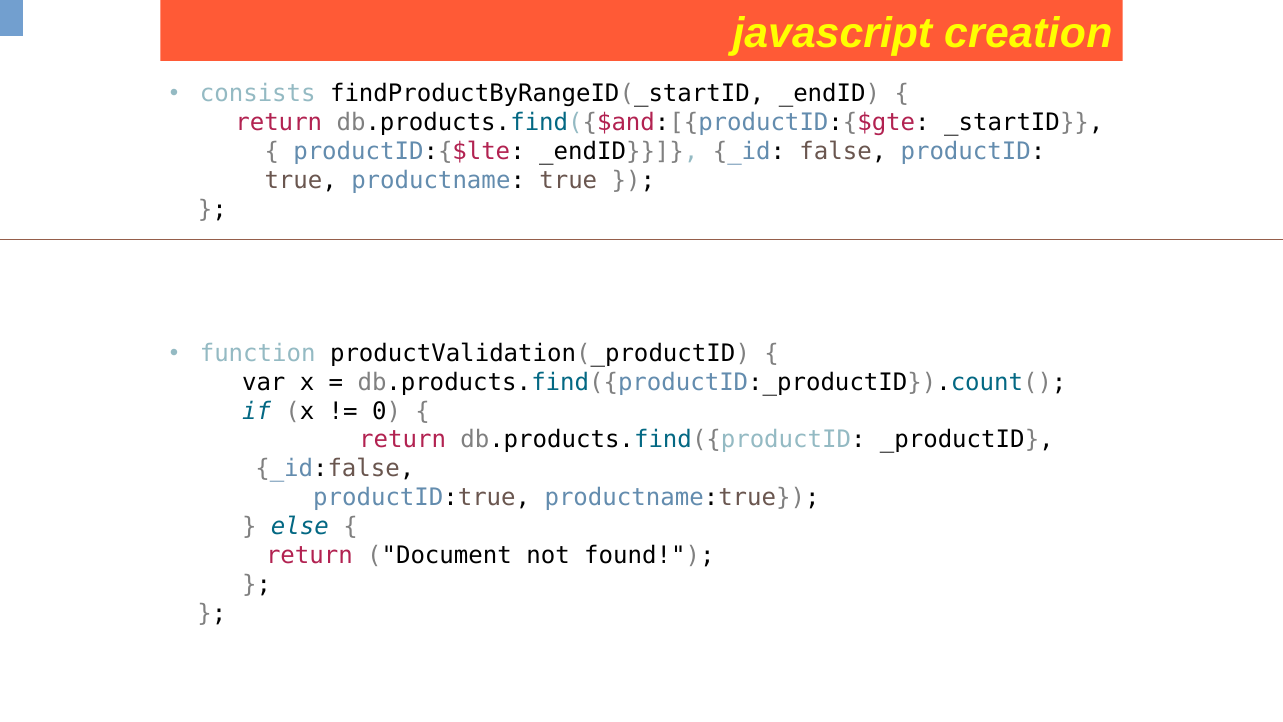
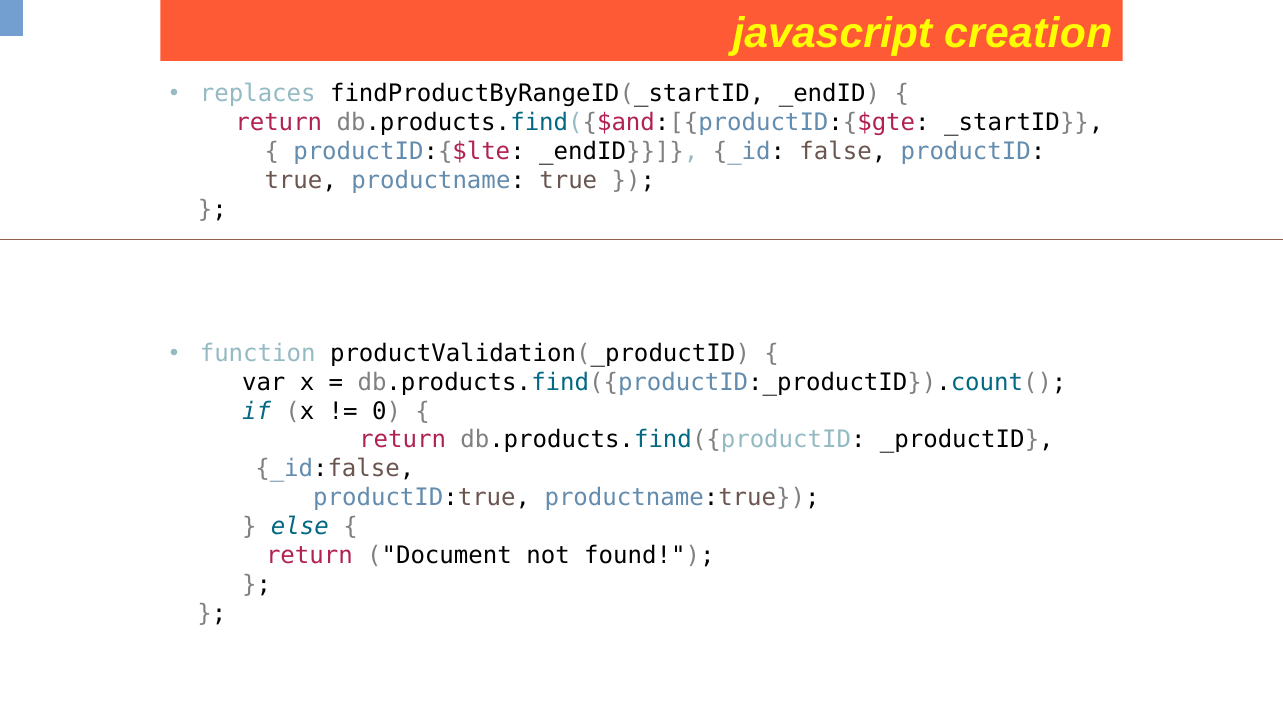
consists: consists -> replaces (258, 94)
